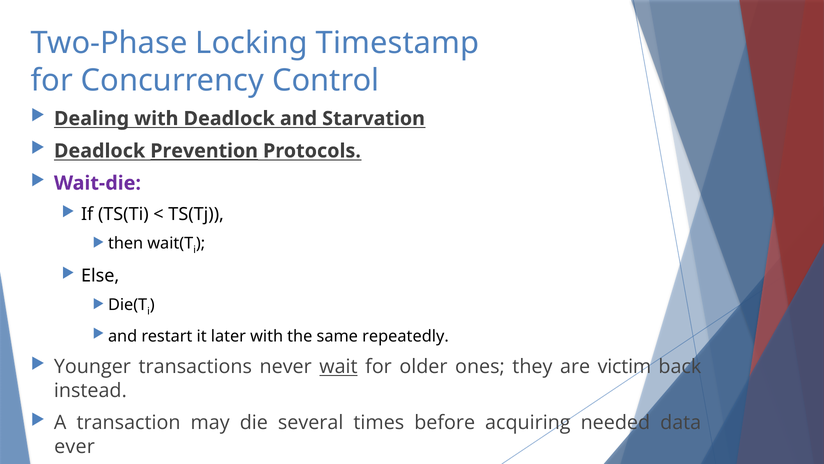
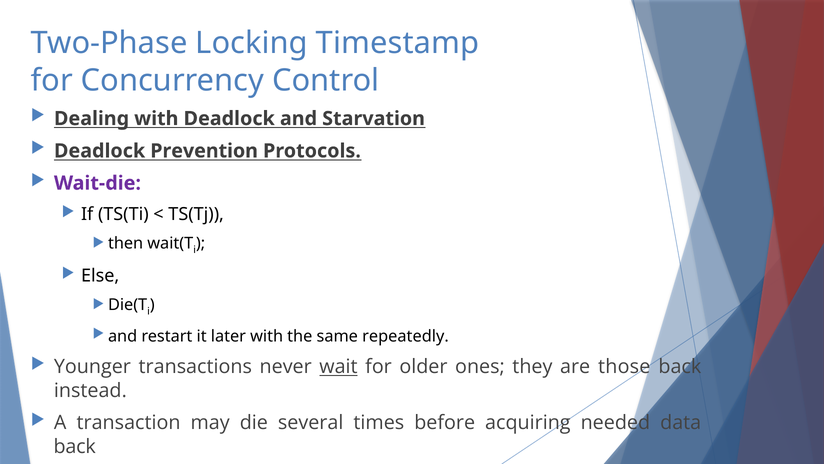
Prevention underline: present -> none (204, 151)
victim: victim -> those (624, 367)
ever: ever -> back (75, 446)
